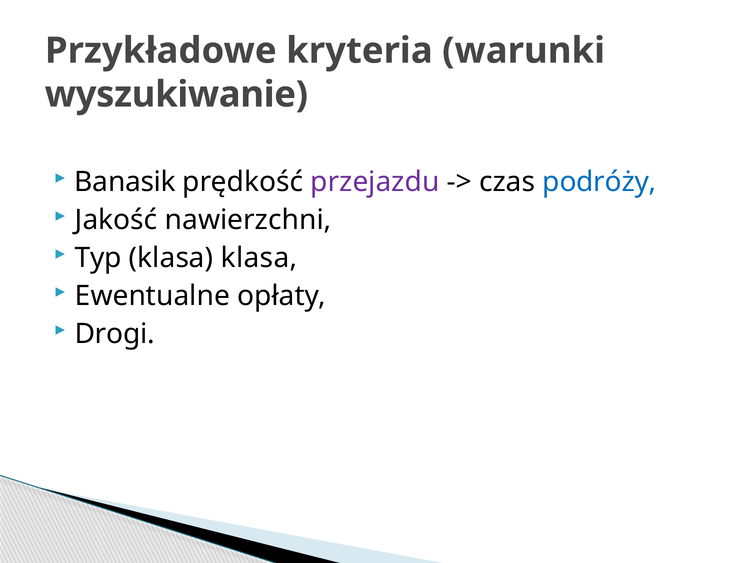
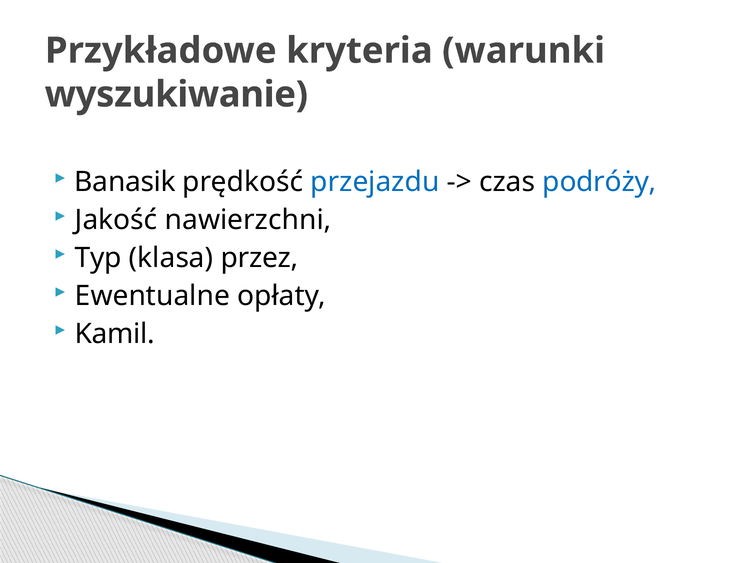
przejazdu colour: purple -> blue (375, 182)
klasa klasa: klasa -> przez (259, 258)
Drogi: Drogi -> Kamil (115, 334)
